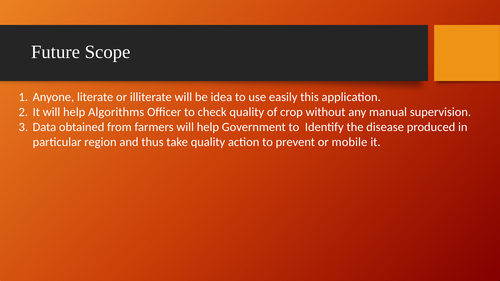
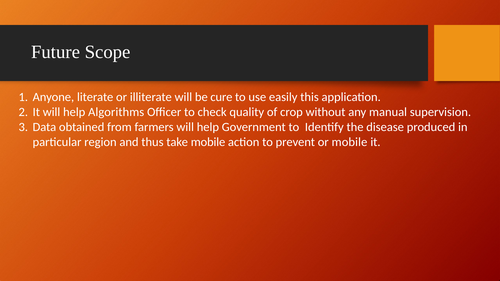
idea: idea -> cure (221, 97)
take quality: quality -> mobile (208, 142)
